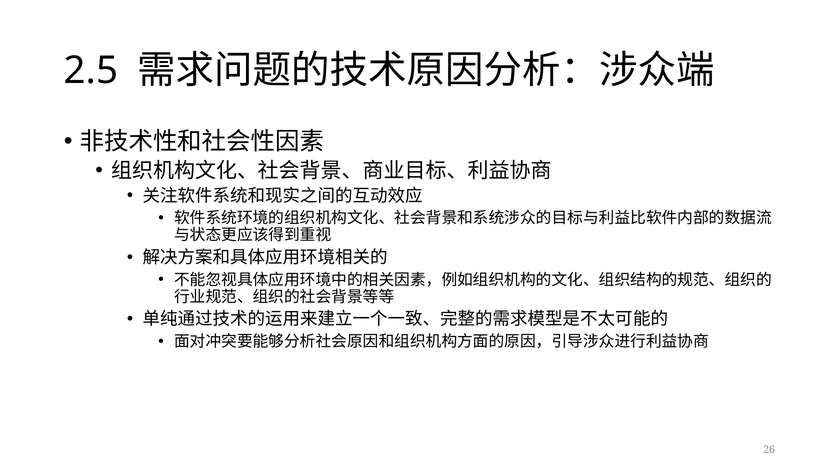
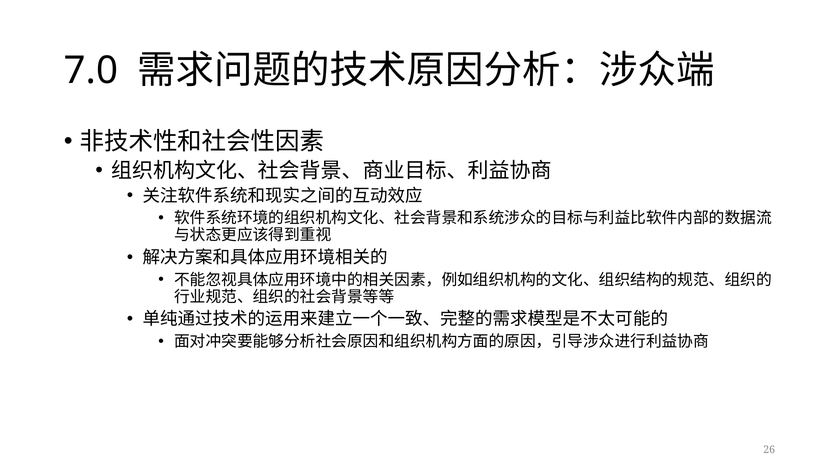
2.5: 2.5 -> 7.0 (91, 70)
